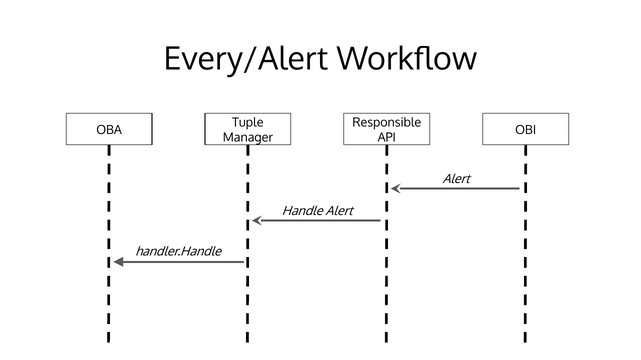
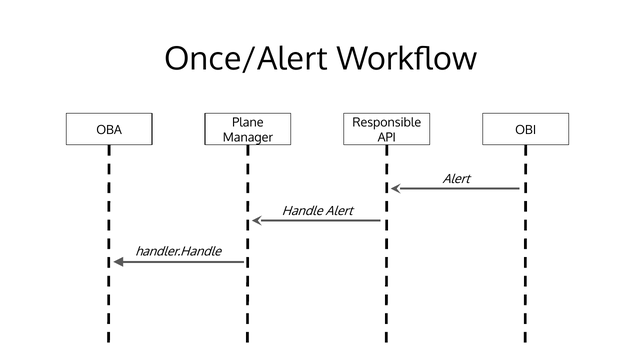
Every/Alert: Every/Alert -> Once/Alert (246, 59)
Tuple: Tuple -> Plane (248, 123)
